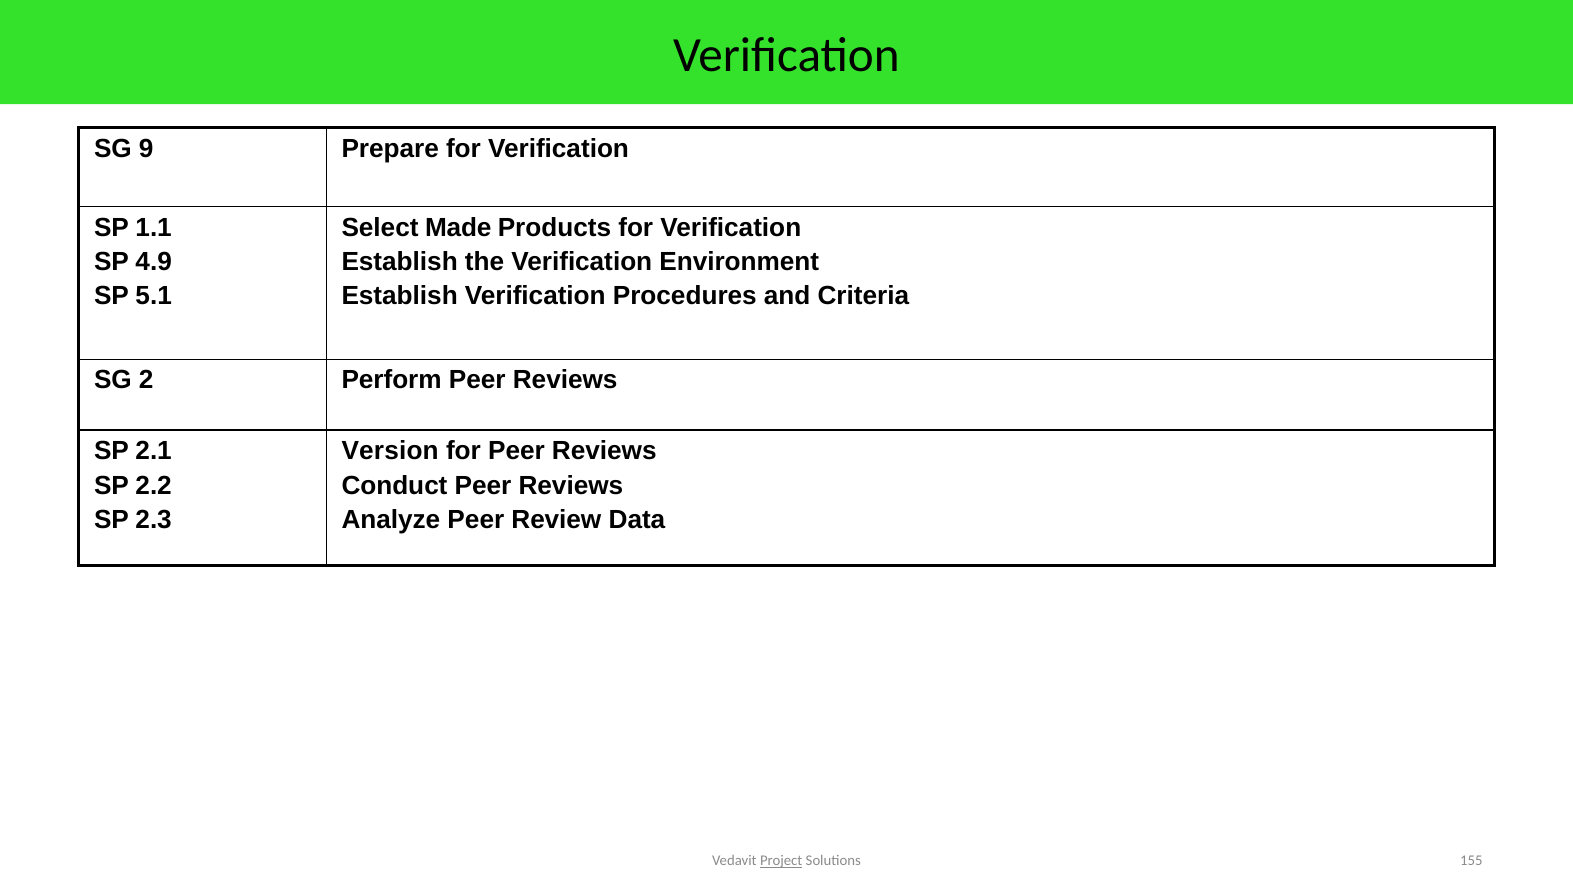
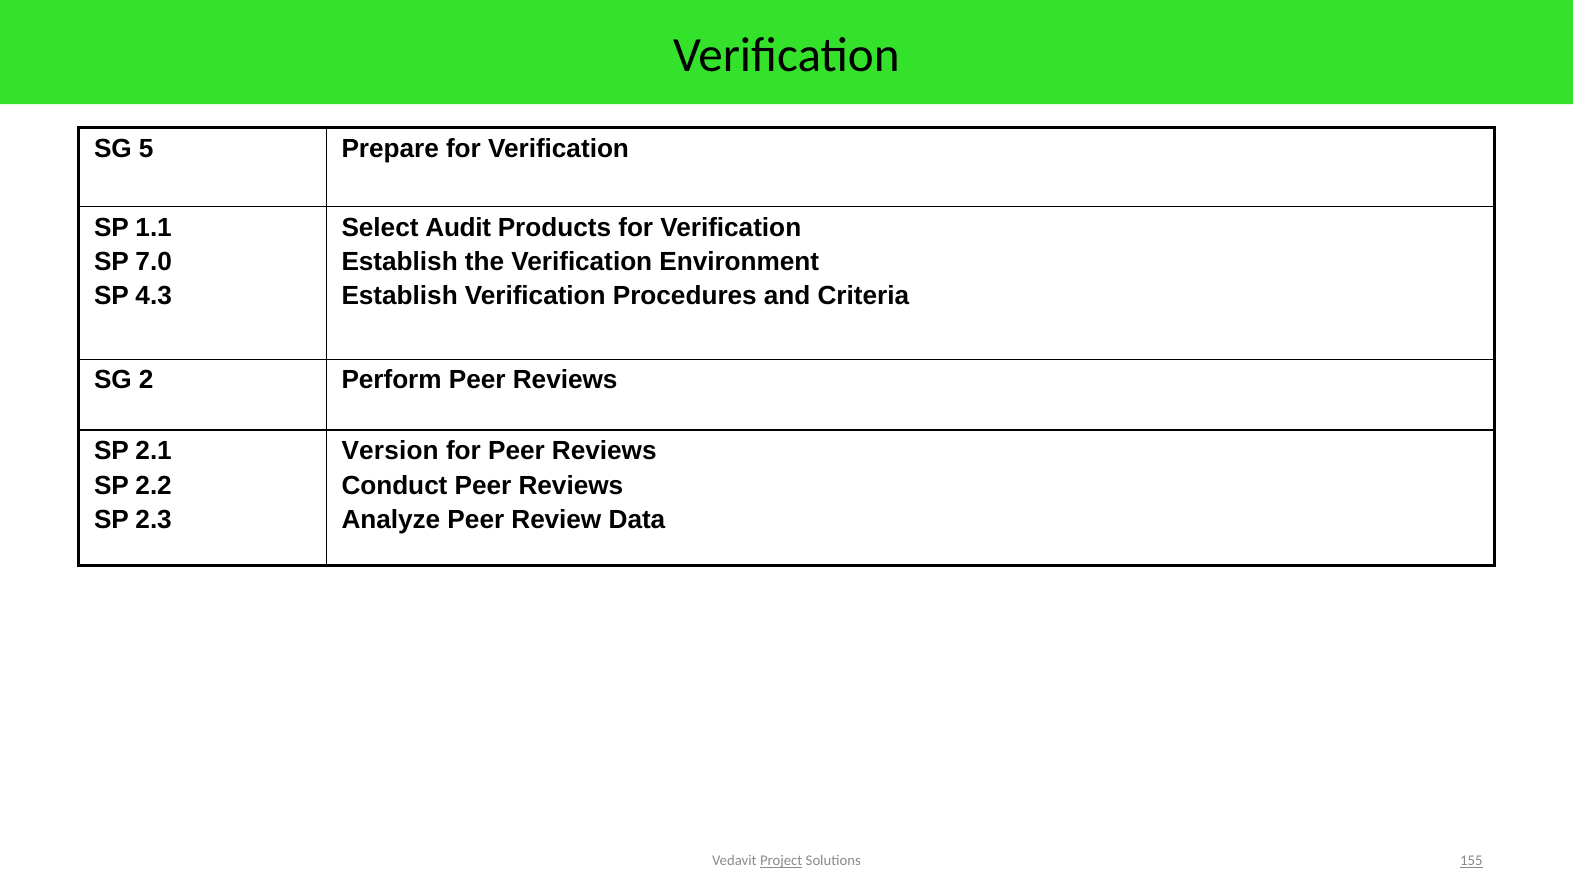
9: 9 -> 5 (146, 149)
Made: Made -> Audit (458, 227)
4.9: 4.9 -> 7.0 (154, 262)
5.1: 5.1 -> 4.3 (154, 296)
155 underline: none -> present (1471, 861)
